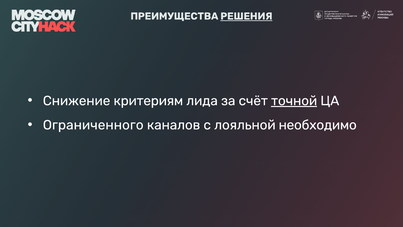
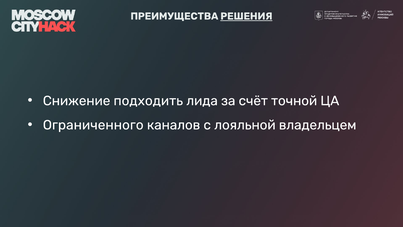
критериям: критериям -> подходить (148, 101)
точной underline: present -> none (294, 101)
необходимо: необходимо -> владельцем (318, 125)
